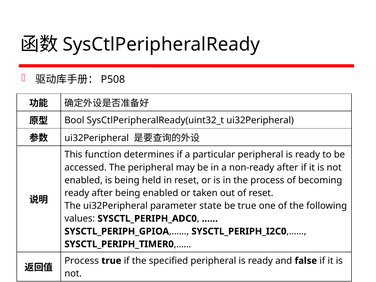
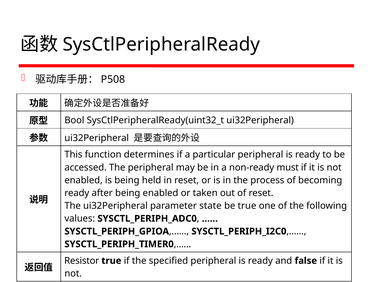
non-ready after: after -> must (288, 167)
Process: Process -> Resistor (82, 261)
